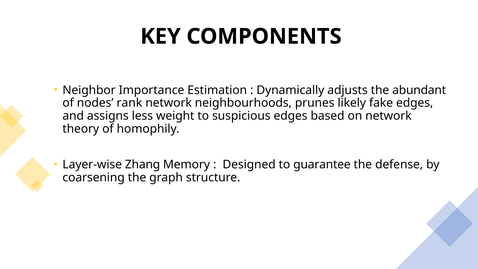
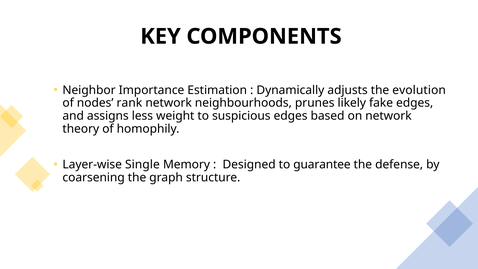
abundant: abundant -> evolution (419, 90)
Zhang: Zhang -> Single (142, 165)
